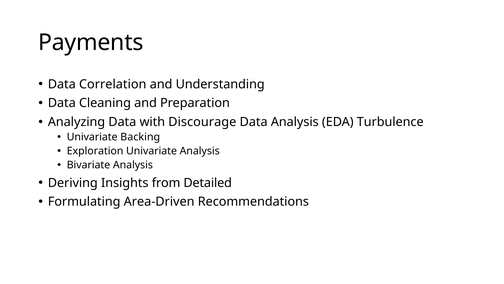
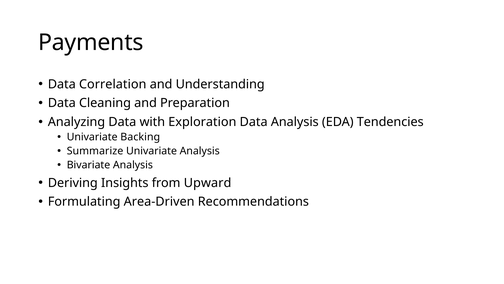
Discourage: Discourage -> Exploration (202, 122)
Turbulence: Turbulence -> Tendencies (390, 122)
Exploration: Exploration -> Summarize (95, 151)
Detailed: Detailed -> Upward (208, 183)
